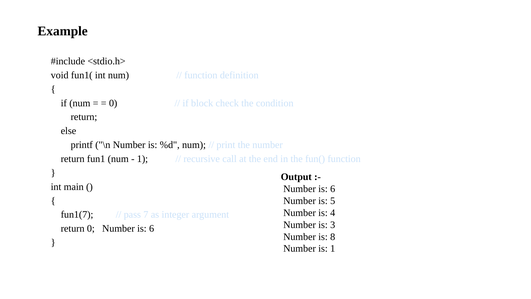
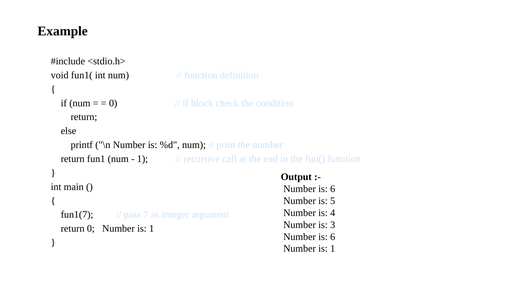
0 Number is 6: 6 -> 1 (152, 228)
8: 8 -> 6 (333, 236)
